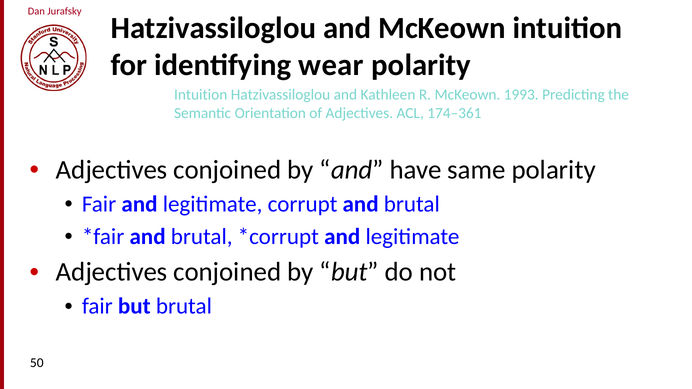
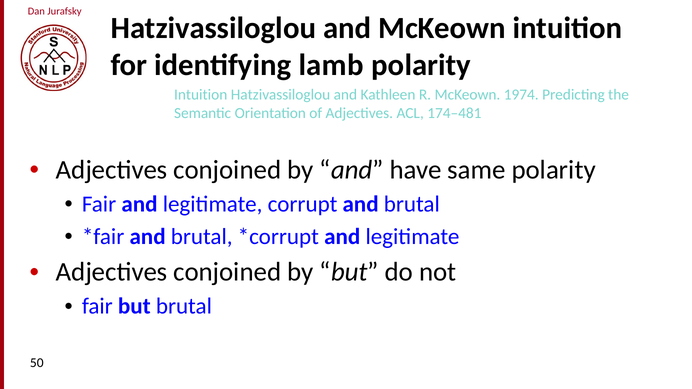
wear: wear -> lamb (331, 65)
1993: 1993 -> 1974 (521, 95)
174–361: 174–361 -> 174–481 (454, 113)
